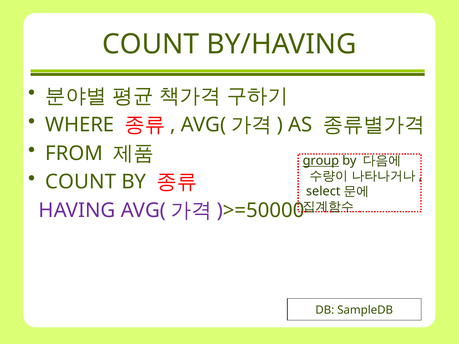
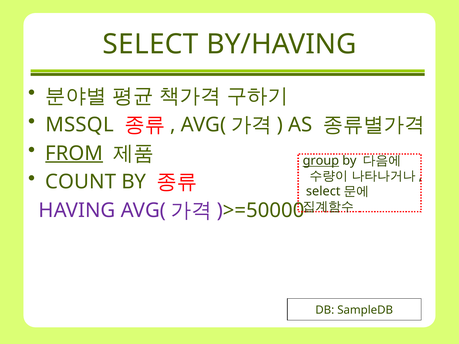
COUNT: COUNT -> SELECT (150, 44)
WHERE: WHERE -> MSSQL (80, 125)
FROM underline: none -> present (74, 153)
